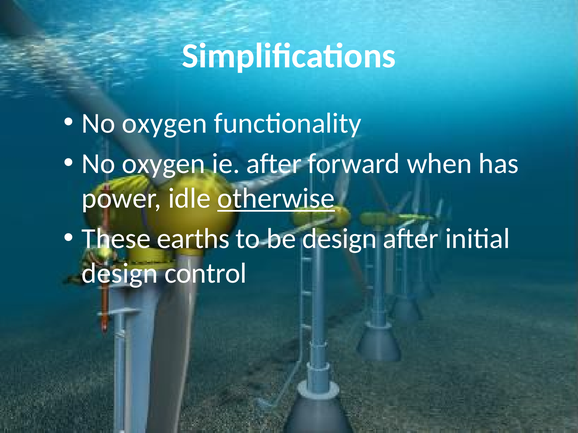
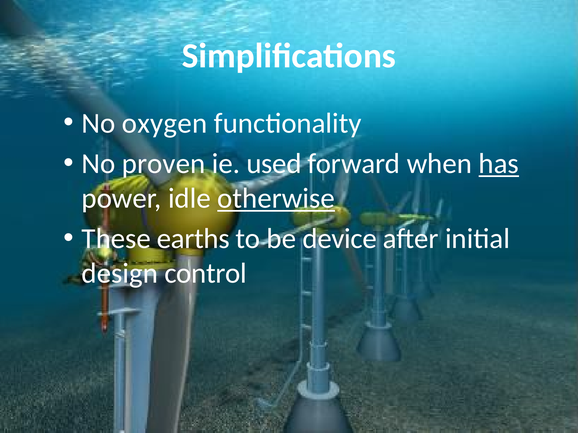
oxygen: oxygen -> proven (164, 164)
ie after: after -> used (274, 164)
has underline: none -> present (499, 164)
be design: design -> device (340, 239)
